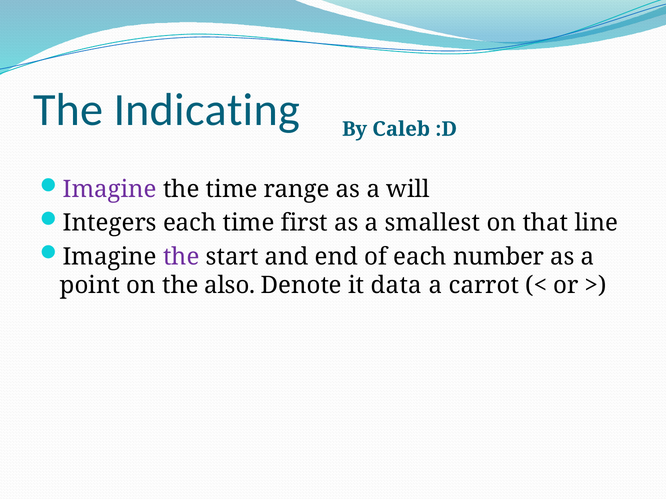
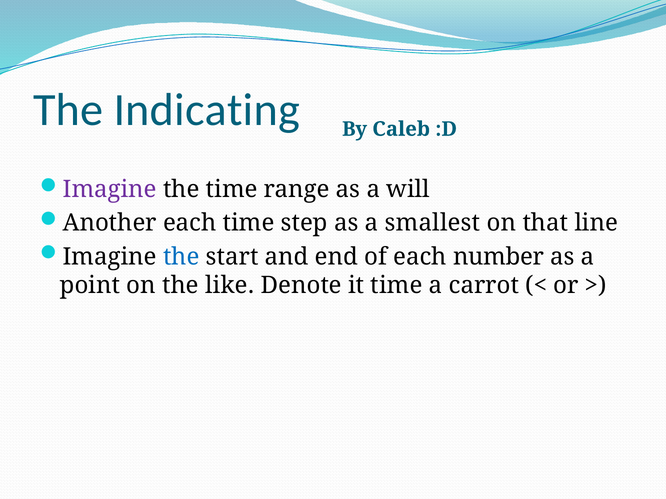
Integers: Integers -> Another (110, 223)
first: first -> step (304, 223)
the colour: purple -> blue (181, 257)
also: also -> like (230, 286)
it data: data -> time (397, 286)
